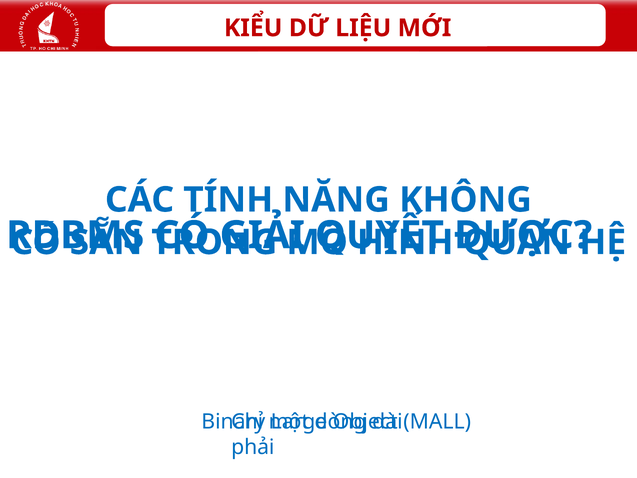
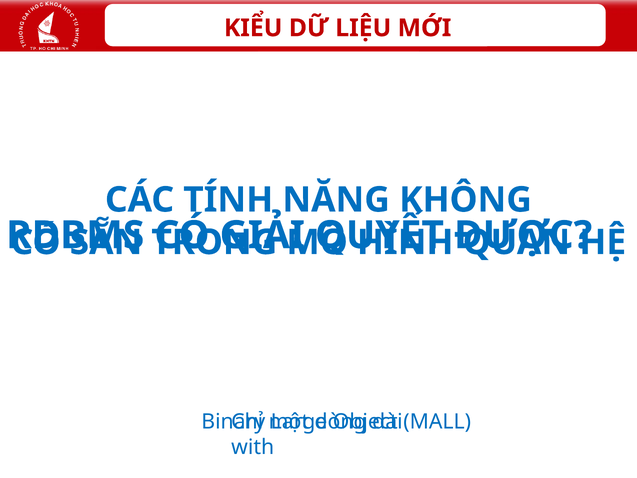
phải: phải -> with (253, 447)
